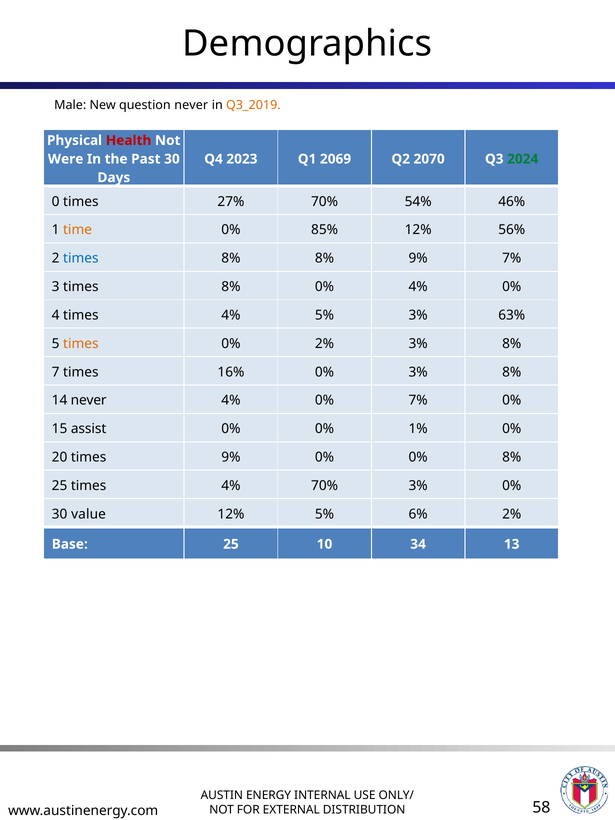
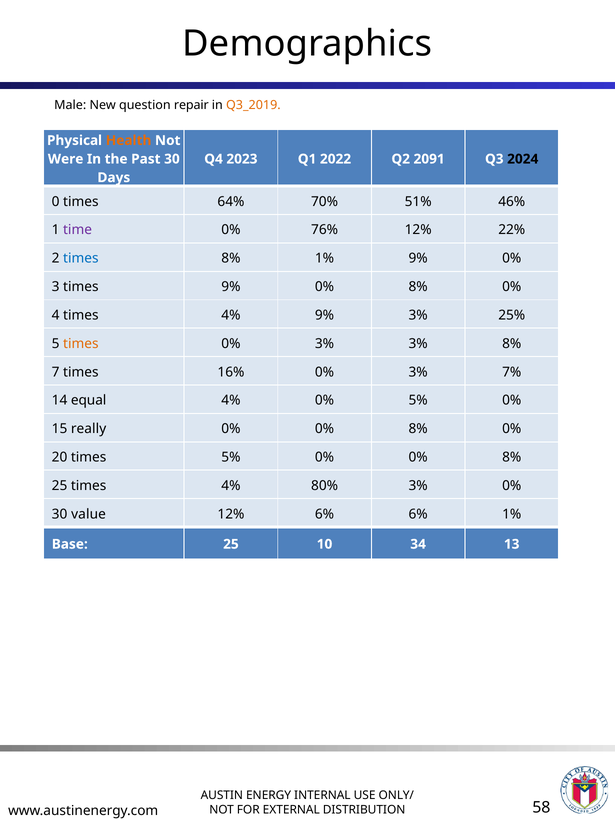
question never: never -> repair (191, 105)
Health colour: red -> orange (129, 140)
2069: 2069 -> 2022 (336, 159)
2070: 2070 -> 2091 (429, 159)
2024 colour: green -> black (523, 159)
27%: 27% -> 64% (231, 202)
54%: 54% -> 51% (418, 202)
time colour: orange -> purple (78, 230)
85%: 85% -> 76% (325, 230)
56%: 56% -> 22% (512, 230)
8% 8%: 8% -> 1% (325, 258)
7%: 7% -> 0% (512, 258)
3 times 8%: 8% -> 9% (231, 287)
4%: 4% -> 8% (418, 287)
4% 5%: 5% -> 9% (325, 315)
63%: 63% -> 25% (512, 315)
2%: 2% -> 3% (325, 344)
0% 3% 8%: 8% -> 7% (512, 372)
14 never: never -> equal (89, 400)
0% 7%: 7% -> 5% (418, 400)
assist: assist -> really (89, 429)
1%: 1% -> 8% (418, 429)
times 9%: 9% -> 5% (231, 457)
4% 70%: 70% -> 80% (325, 486)
12% 5%: 5% -> 6% (325, 514)
6% 2%: 2% -> 1% (512, 514)
